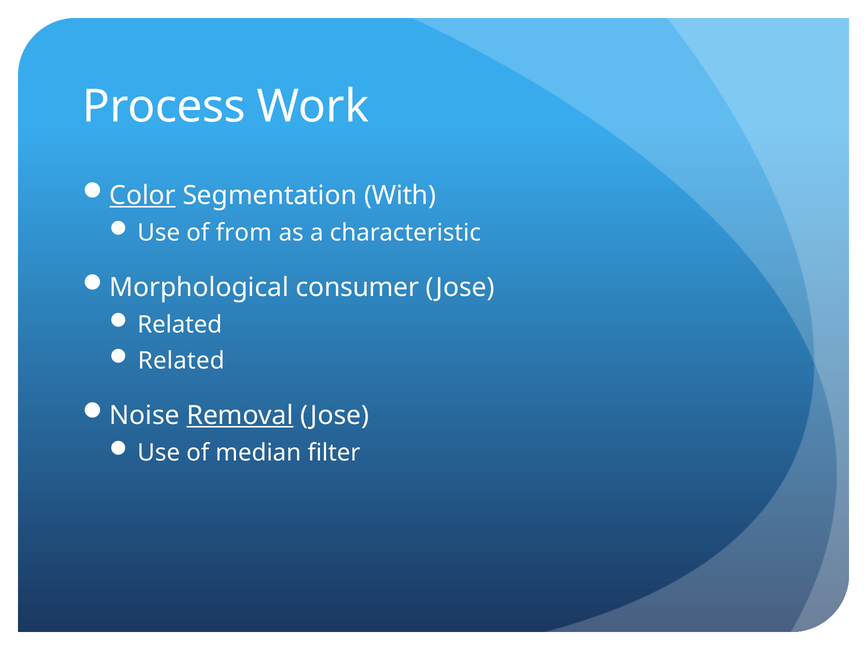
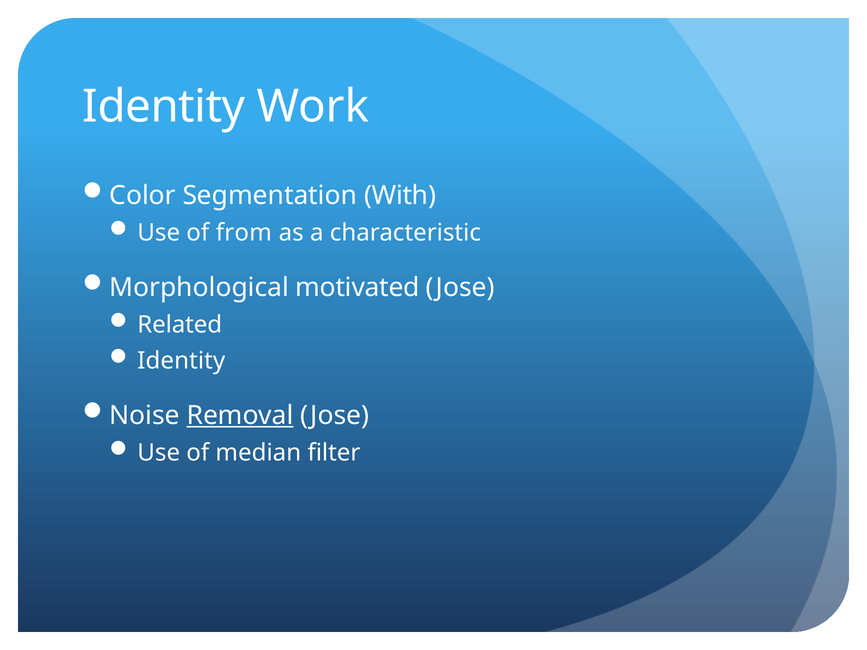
Process: Process -> Identity (164, 107)
Color underline: present -> none (143, 195)
consumer: consumer -> motivated (357, 288)
Related: Related -> Identity (181, 361)
